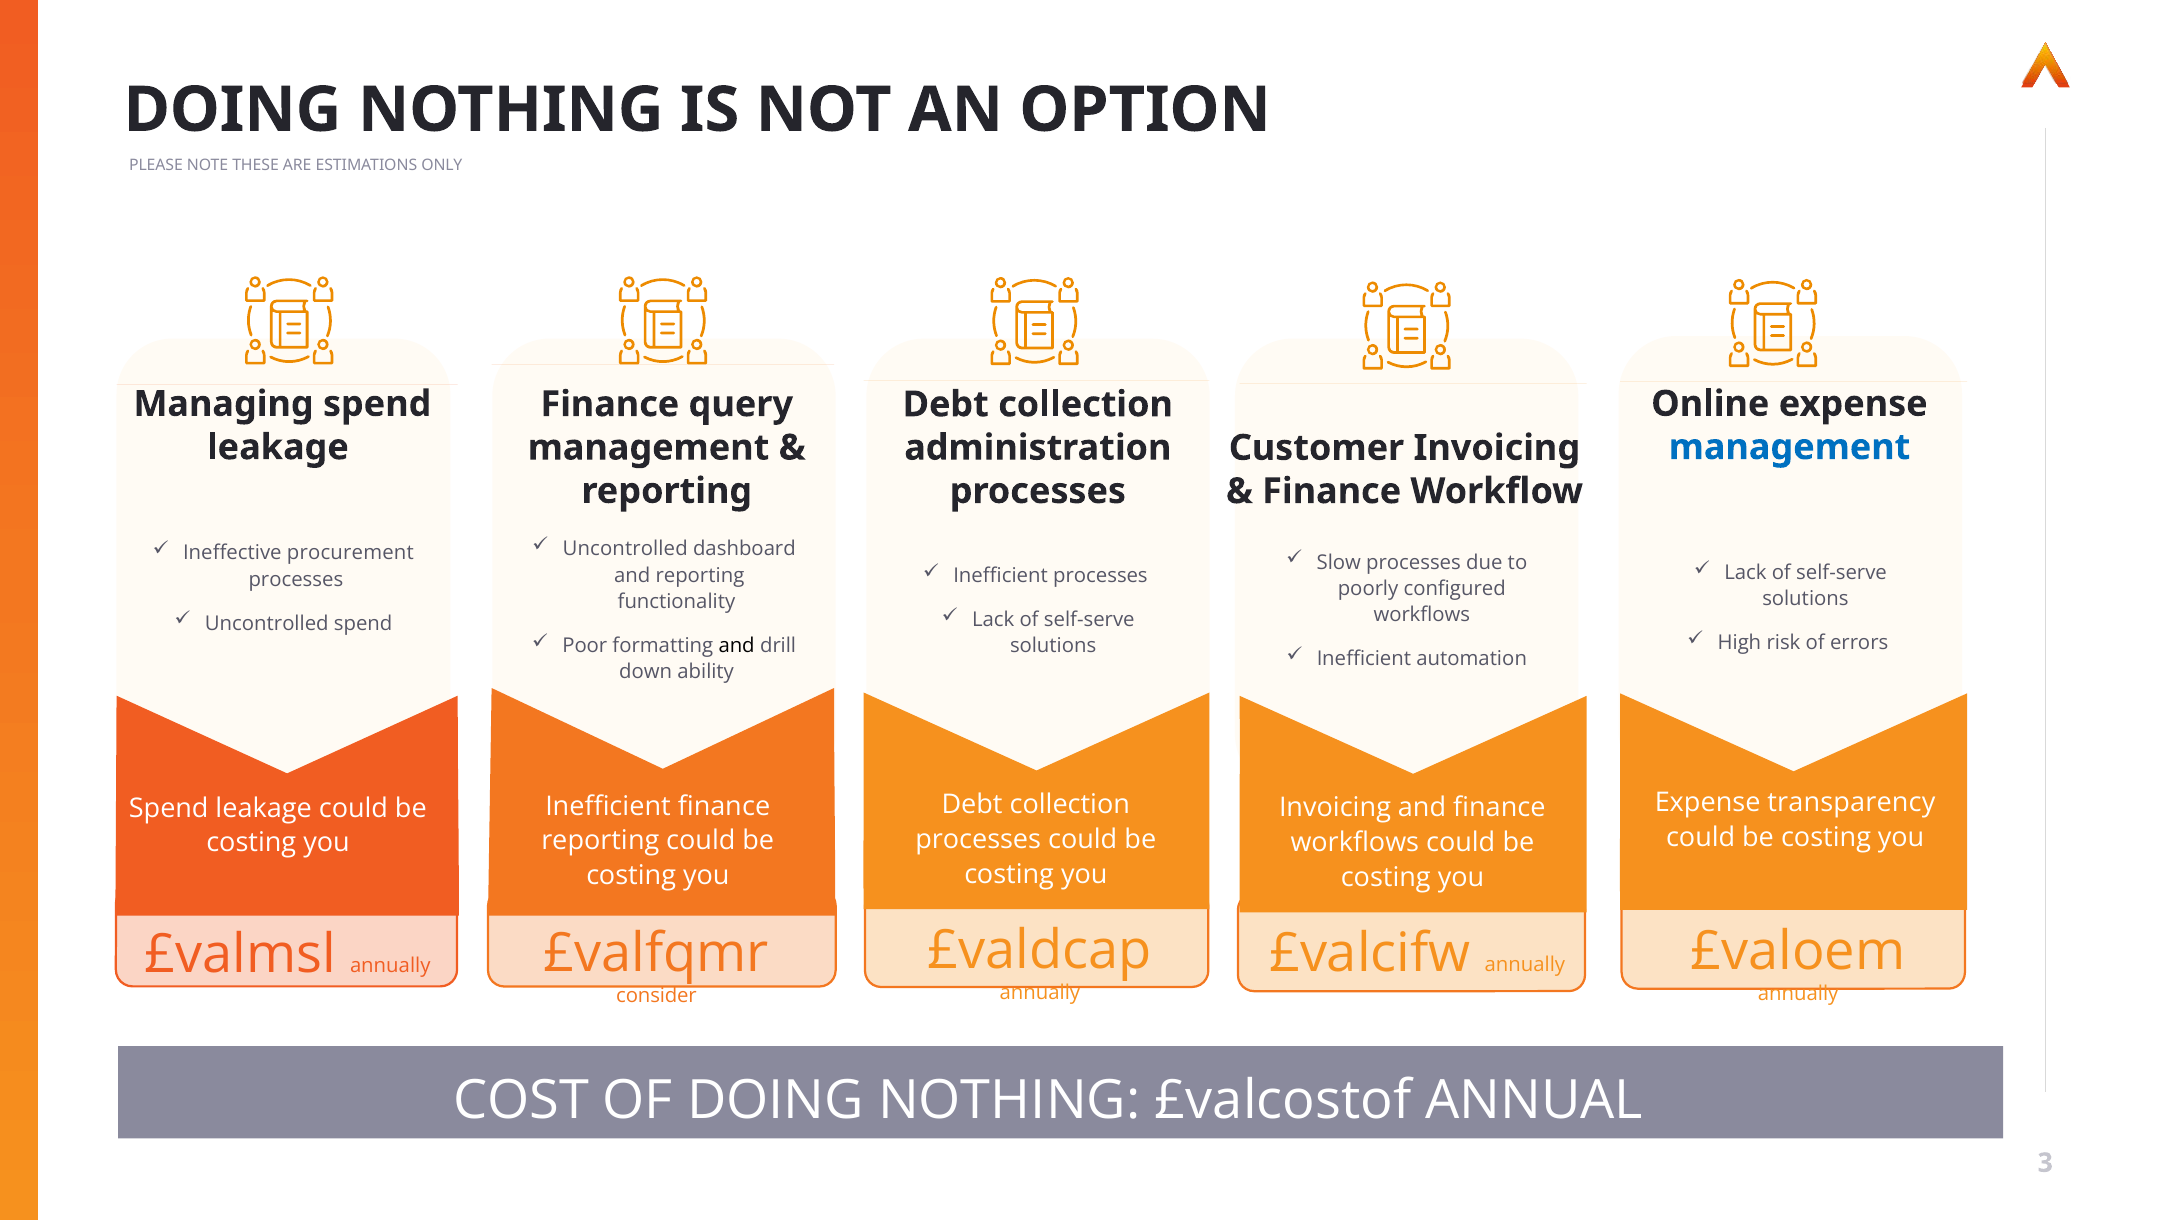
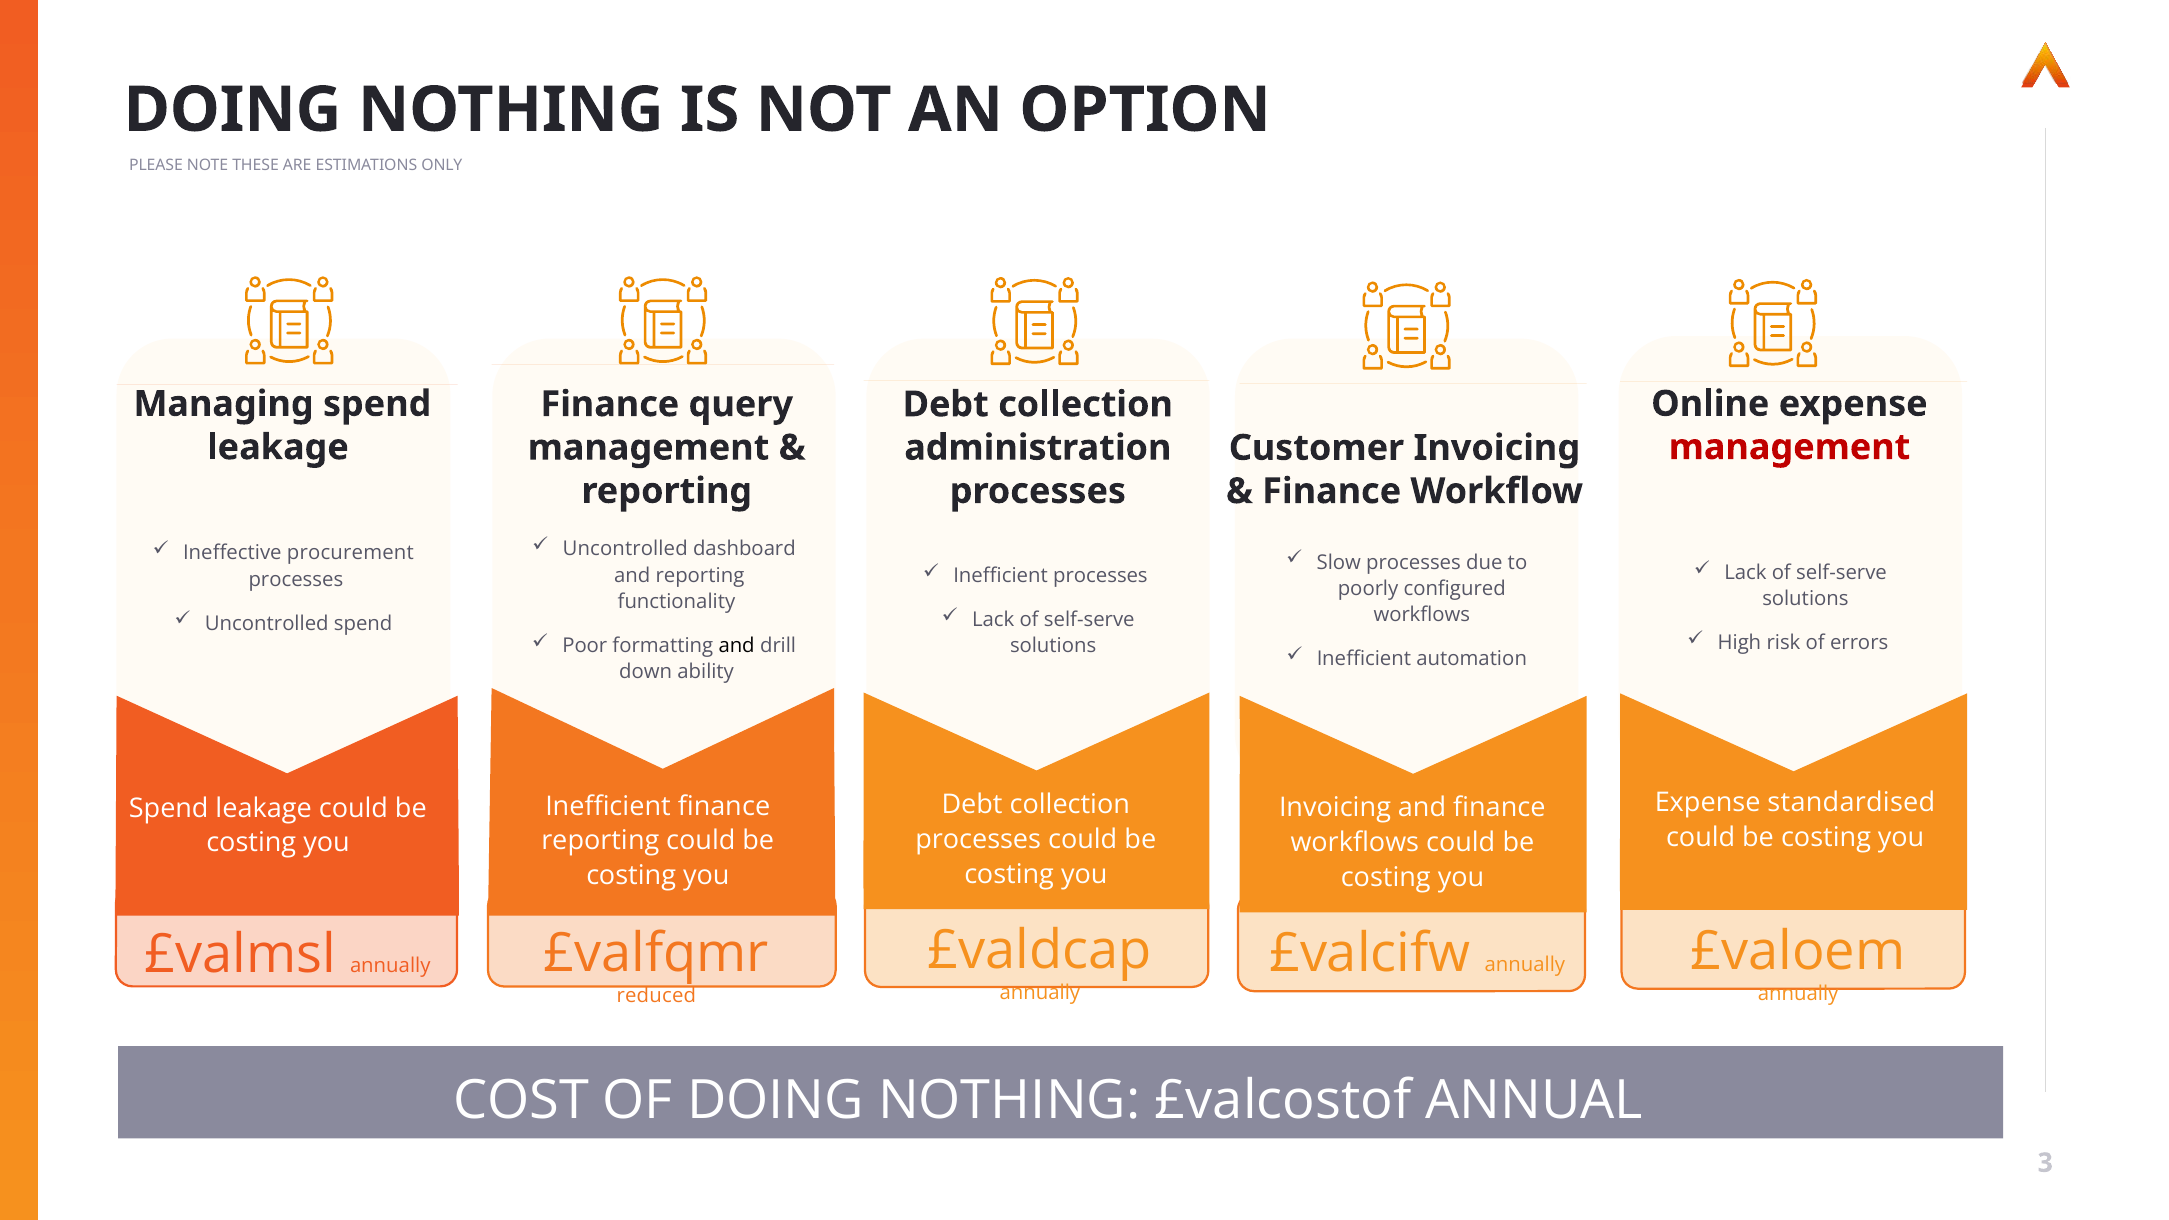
management colour: blue -> red (1790, 447)
transparency: transparency -> standardised (1851, 802)
consider: consider -> reduced (656, 996)
